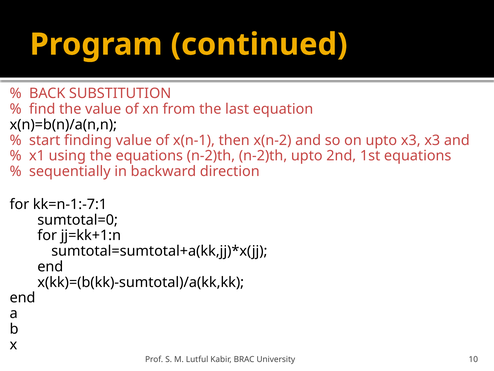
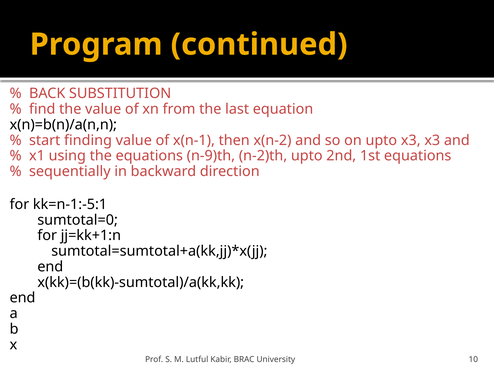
equations n-2)th: n-2)th -> n-9)th (211, 156)
kk=n-1:-7:1: kk=n-1:-7:1 -> kk=n-1:-5:1 (70, 204)
